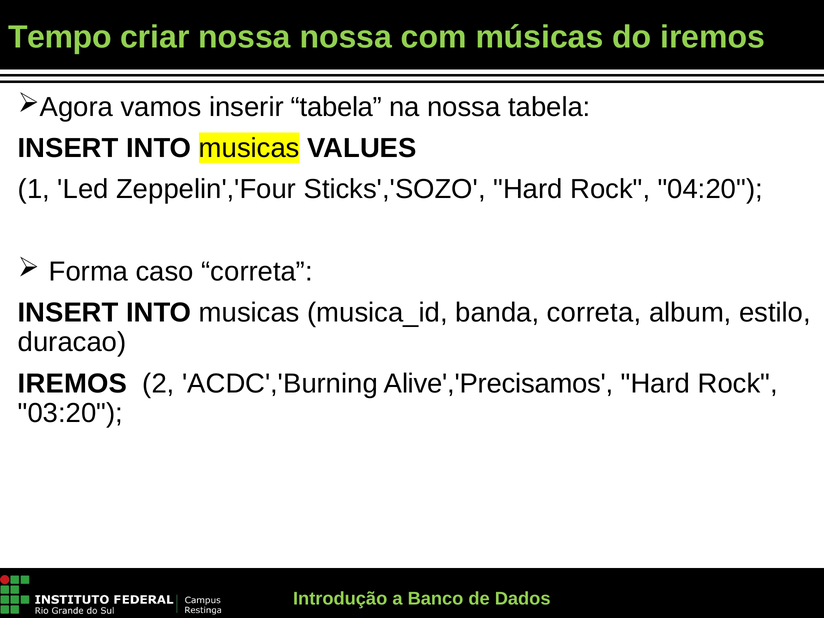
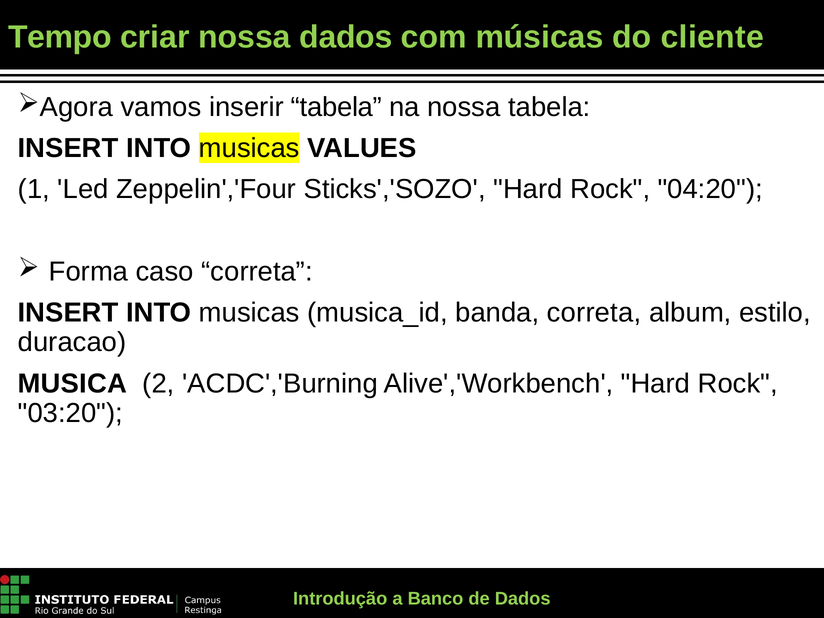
nossa nossa: nossa -> dados (346, 37)
do iremos: iremos -> cliente (712, 37)
IREMOS: IREMOS -> MUSICA (72, 383)
Alive','Precisamos: Alive','Precisamos -> Alive','Workbench (499, 383)
